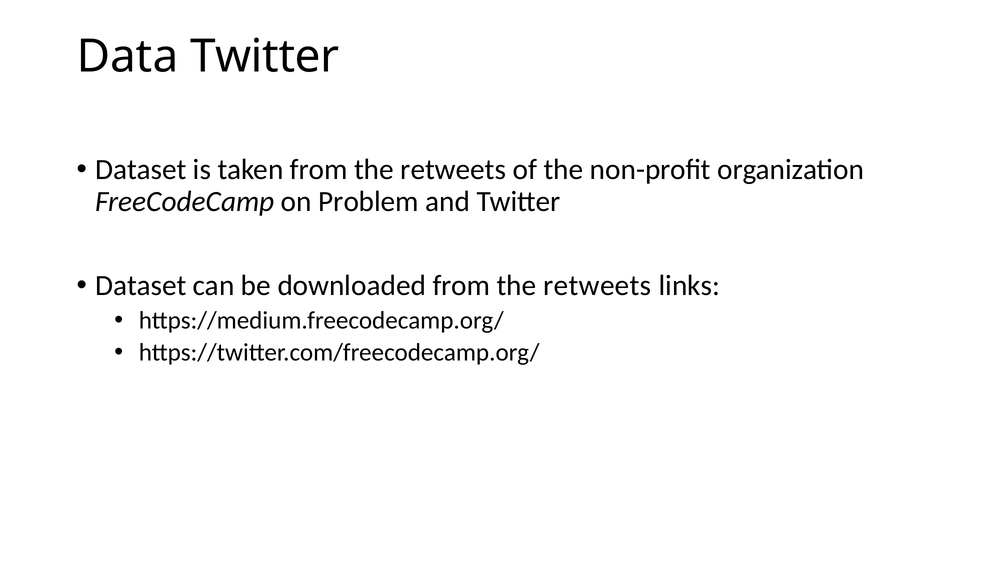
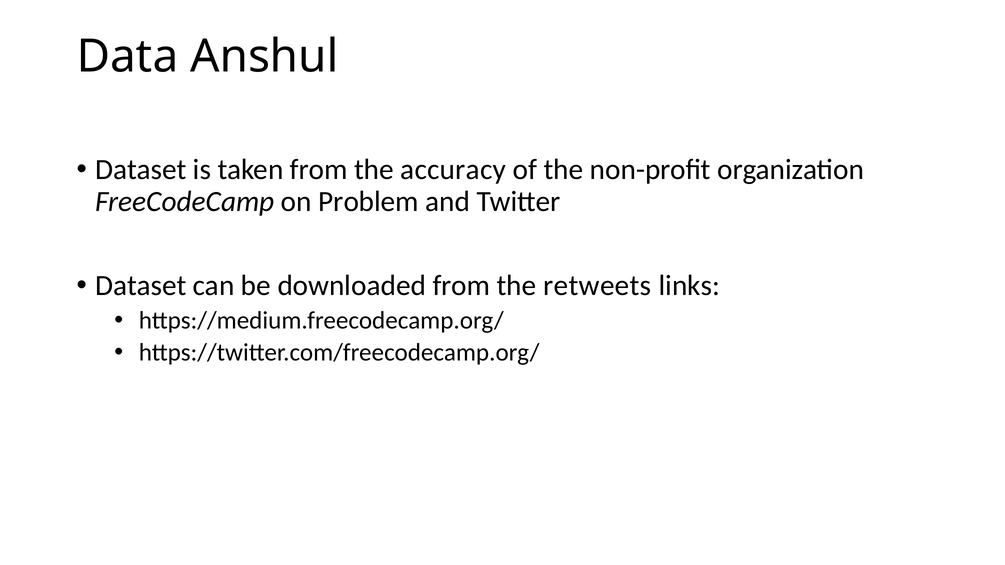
Data Twitter: Twitter -> Anshul (264, 57)
taken from the retweets: retweets -> accuracy (453, 170)
